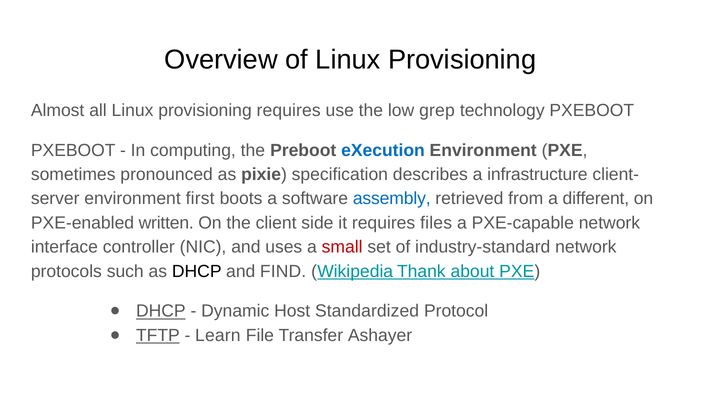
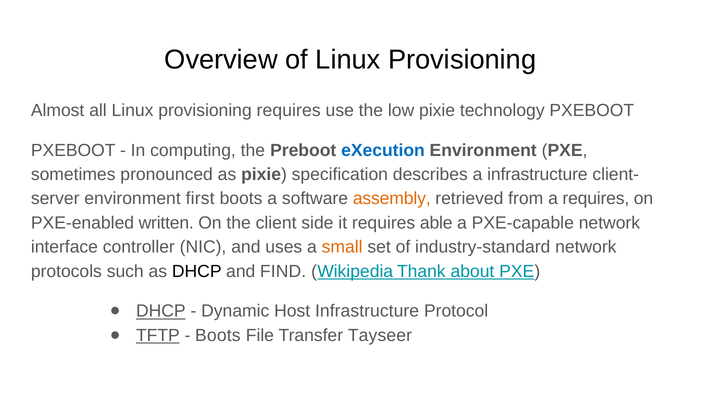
low grep: grep -> pixie (437, 110)
assembly colour: blue -> orange (392, 198)
a different: different -> requires (596, 198)
files: files -> able (436, 223)
small colour: red -> orange (342, 247)
Host Standardized: Standardized -> Infrastructure (367, 311)
Learn: Learn -> Boots (218, 335)
Ashayer: Ashayer -> Tayseer (380, 335)
